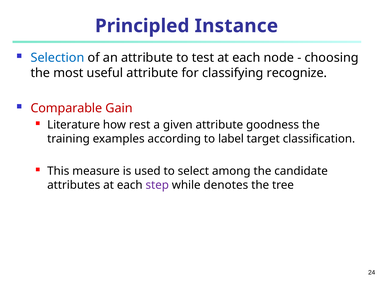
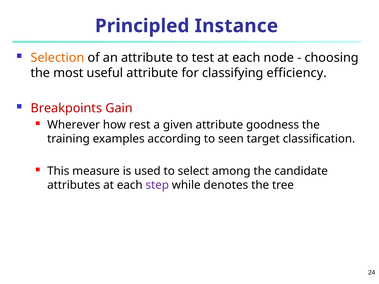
Selection colour: blue -> orange (58, 58)
recognize: recognize -> efficiency (297, 73)
Comparable: Comparable -> Breakpoints (66, 108)
Literature: Literature -> Wherever (74, 125)
label: label -> seen (231, 139)
